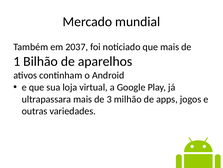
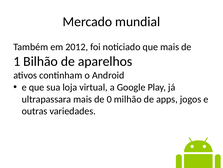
2037: 2037 -> 2012 (77, 47)
3: 3 -> 0 (109, 99)
